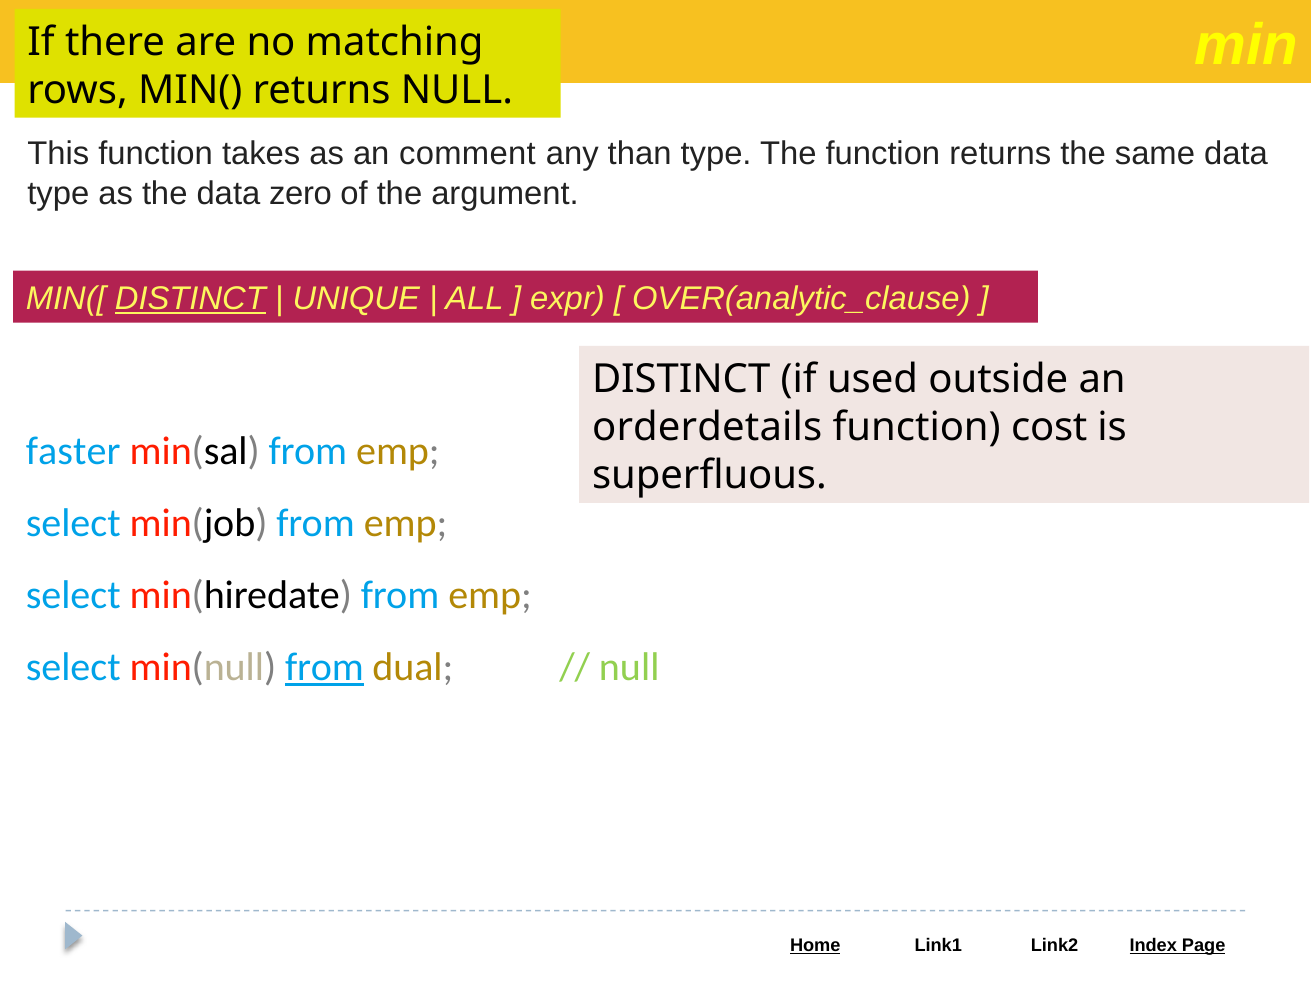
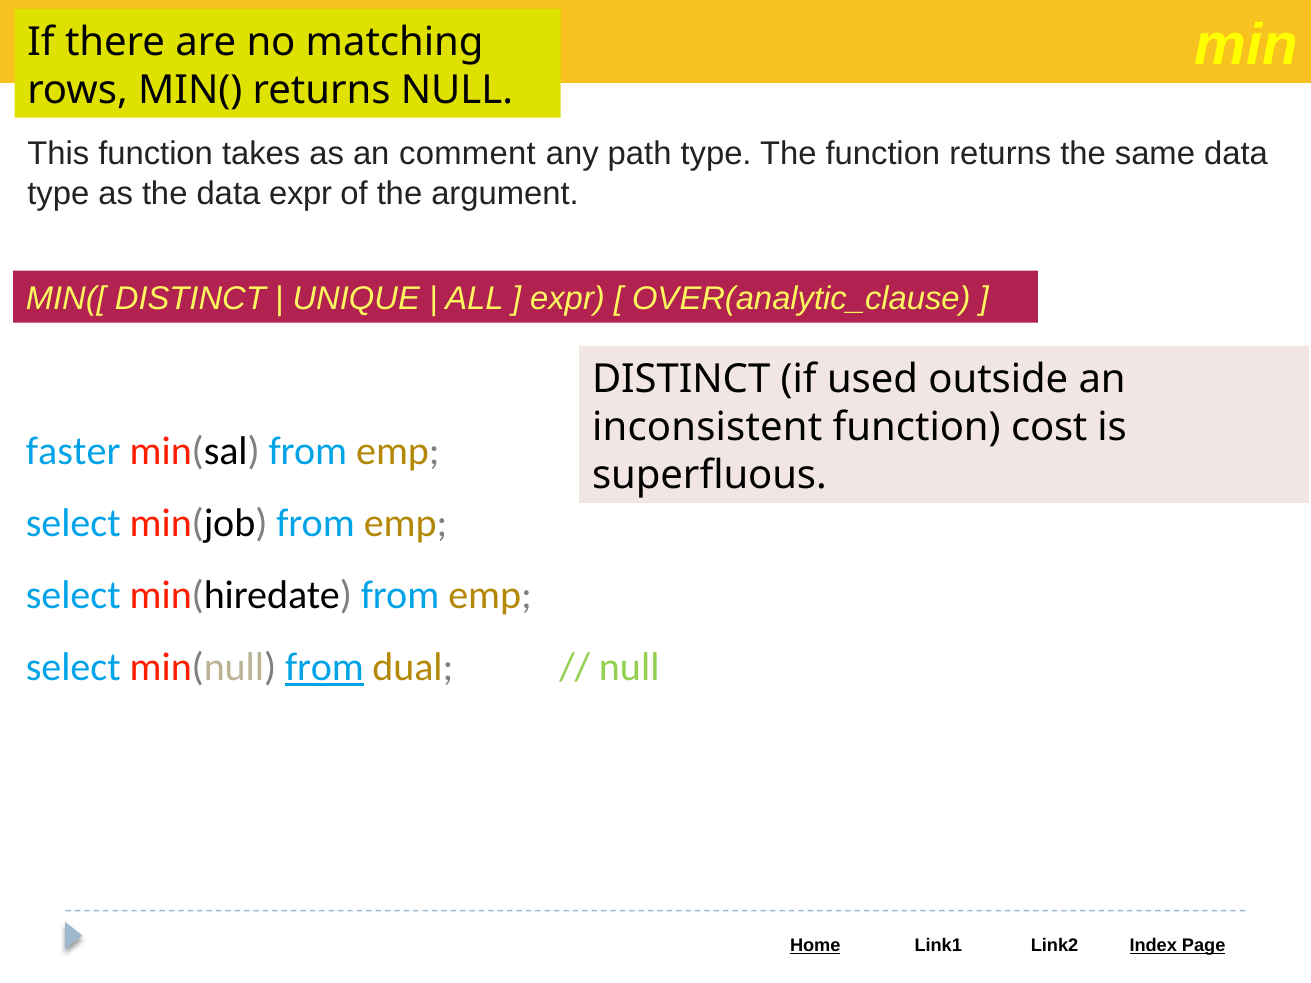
than: than -> path (640, 154)
data zero: zero -> expr (301, 194)
DISTINCT underline: present -> none (190, 299)
orderdetails: orderdetails -> inconsistent (707, 427)
